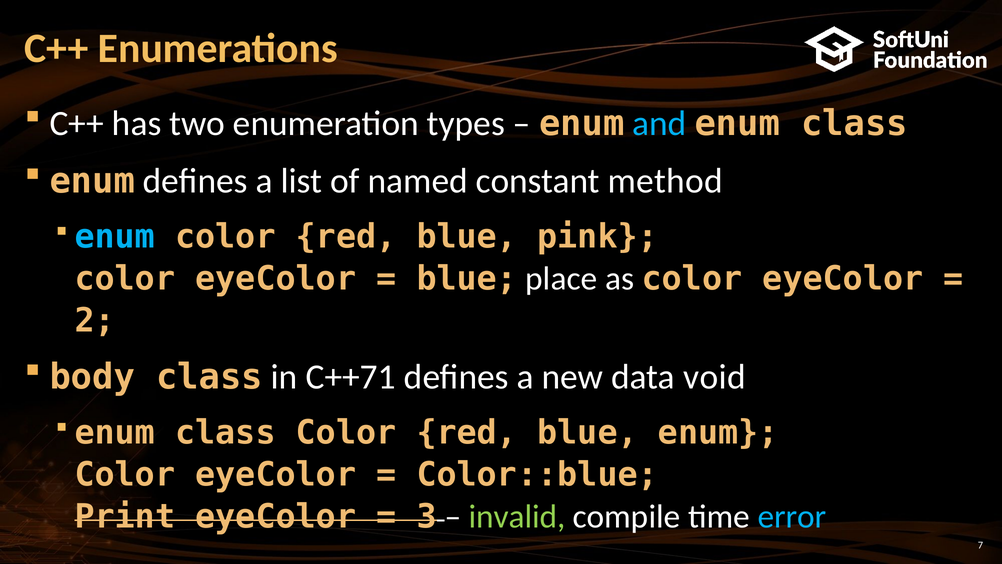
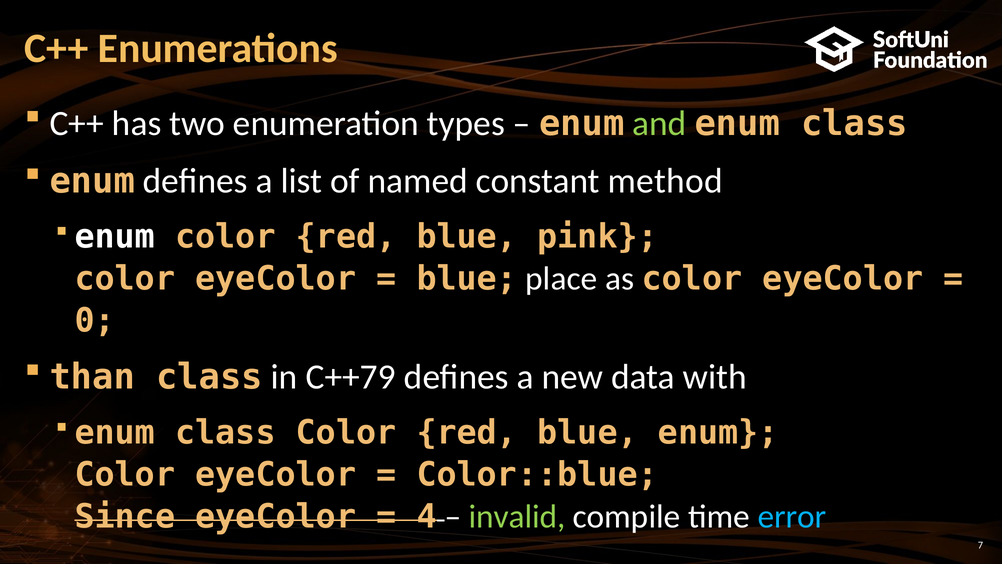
and colour: light blue -> light green (659, 123)
enum colour: light blue -> white (115, 236)
2: 2 -> 0 (95, 321)
body: body -> than (92, 377)
C++71: C++71 -> C++79 (351, 377)
void: void -> with (715, 377)
Print: Print -> Since (125, 517)
3: 3 -> 4 (427, 517)
